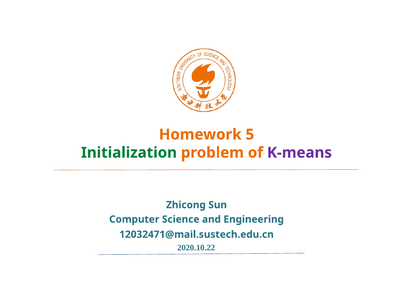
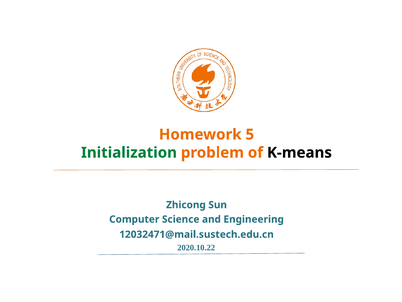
K-means colour: purple -> black (299, 152)
